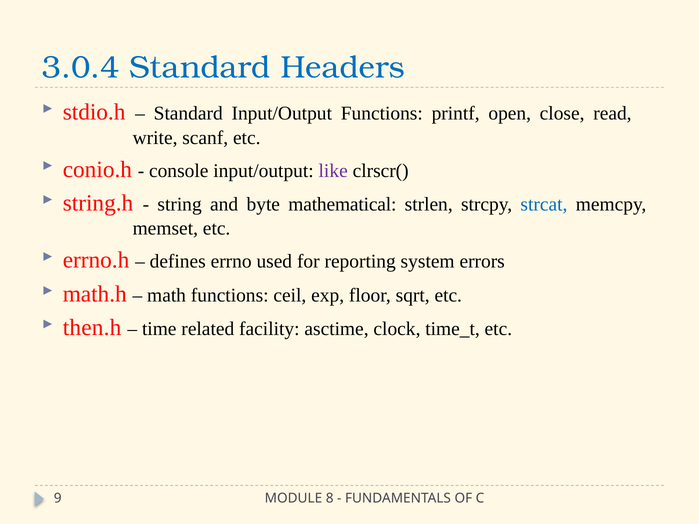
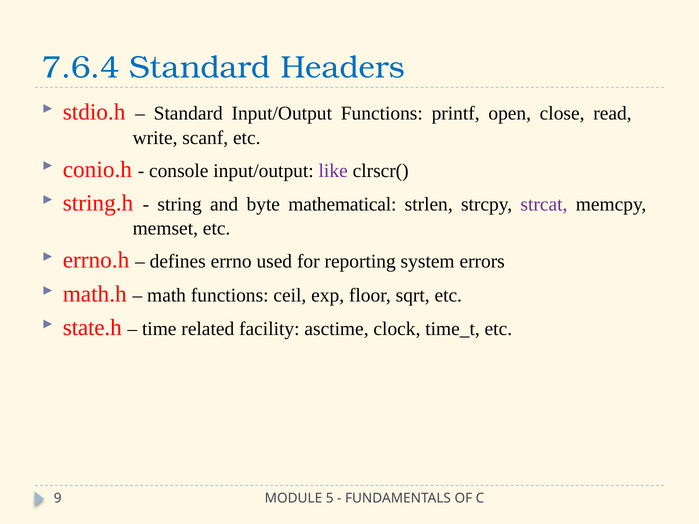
3.0.4: 3.0.4 -> 7.6.4 (81, 67)
strcat colour: blue -> purple (544, 204)
then.h: then.h -> state.h (92, 328)
8: 8 -> 5 (330, 499)
